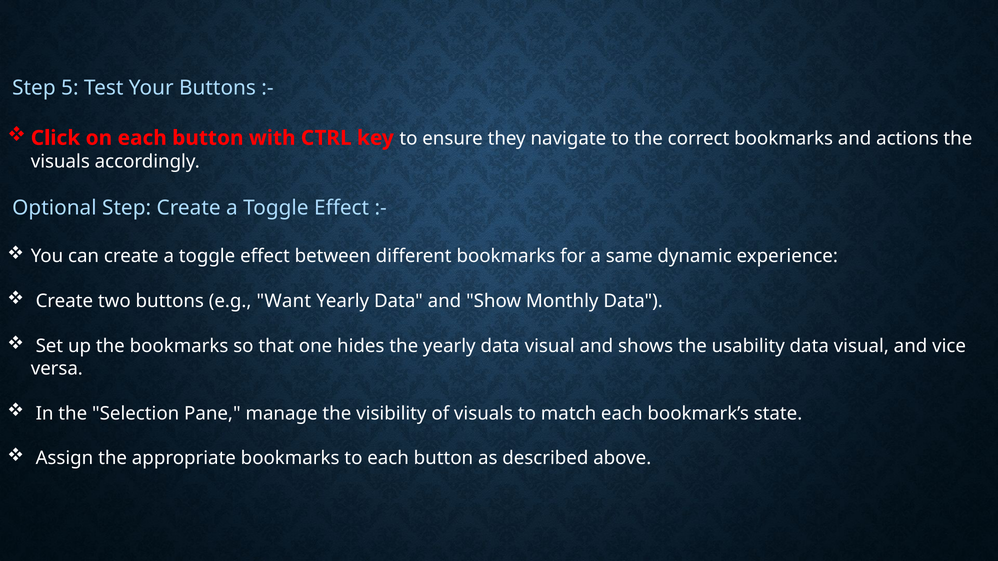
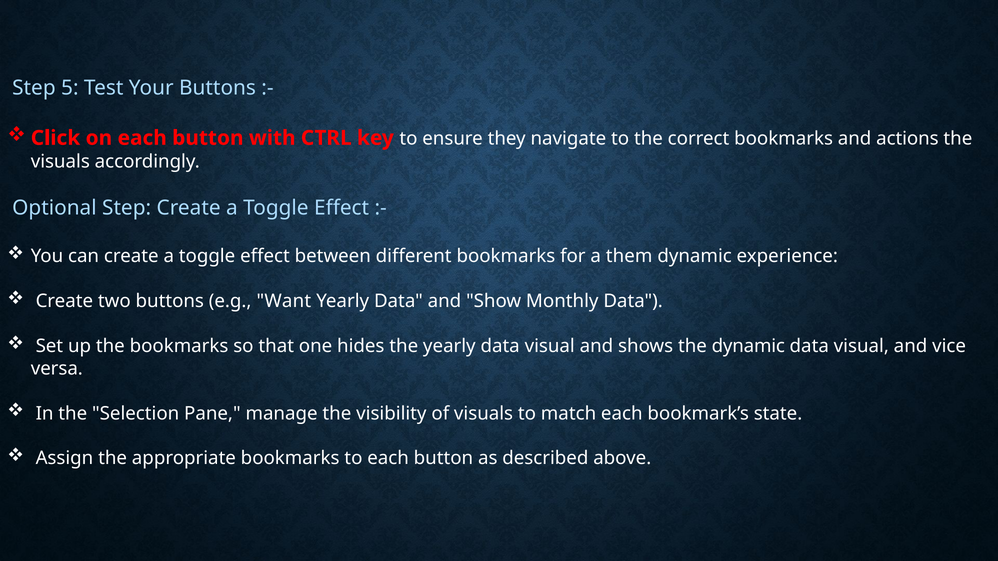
same: same -> them (629, 256)
the usability: usability -> dynamic (748, 346)
